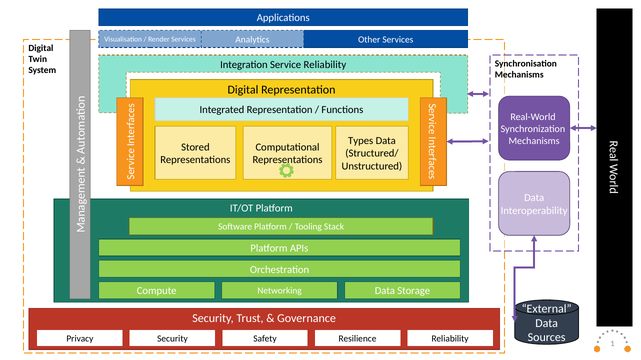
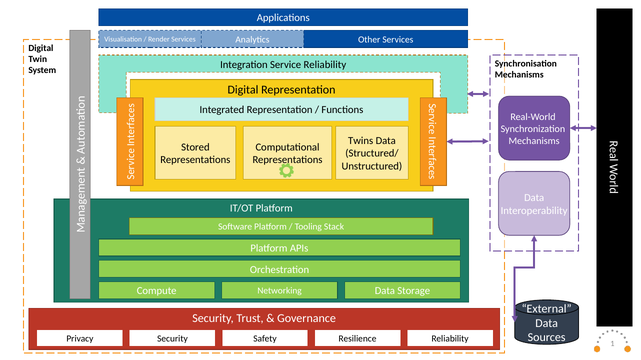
Types: Types -> Twins (361, 141)
